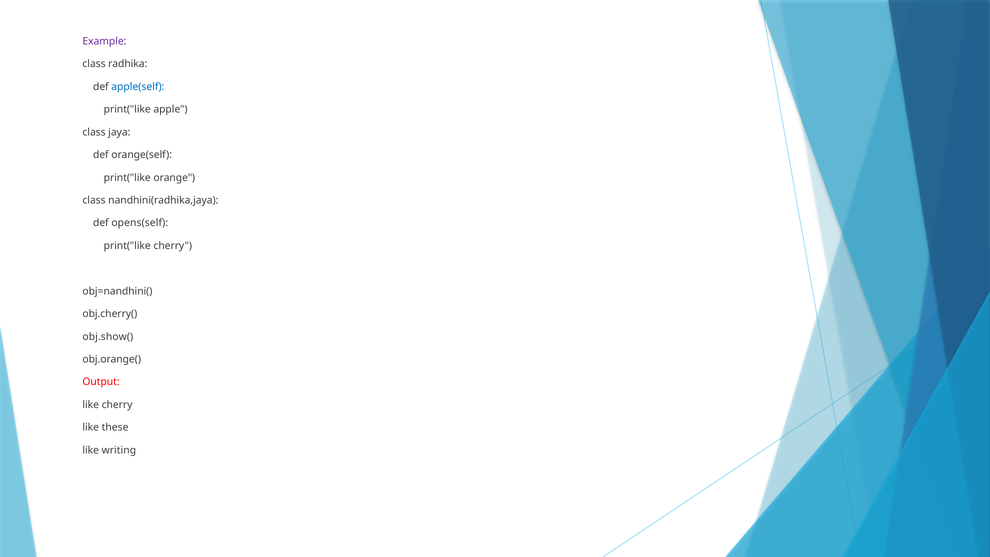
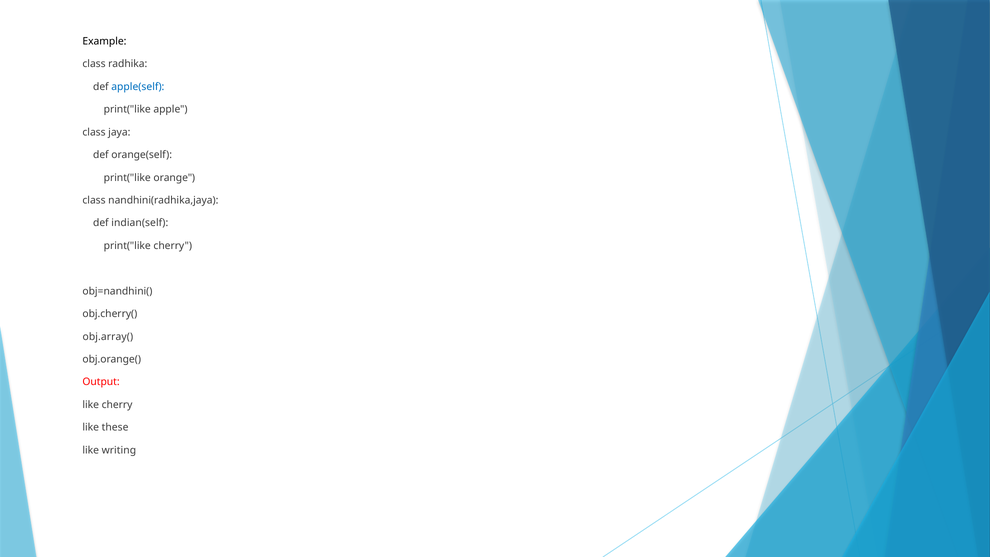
Example colour: purple -> black (104, 41)
opens(self: opens(self -> indian(self (140, 223)
obj.show(: obj.show( -> obj.array( (108, 337)
